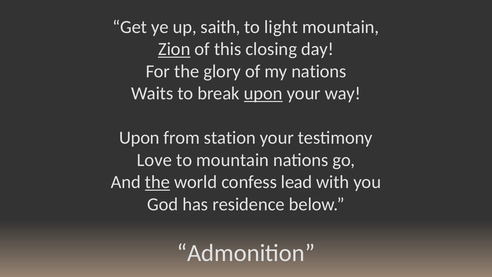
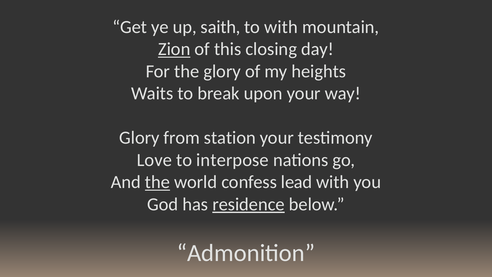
to light: light -> with (281, 27)
my nations: nations -> heights (319, 71)
upon underline: present -> none (263, 93)
Upon: Upon -> Glory (139, 138)
to mountain: mountain -> interpose (233, 160)
residence underline: none -> present (249, 204)
